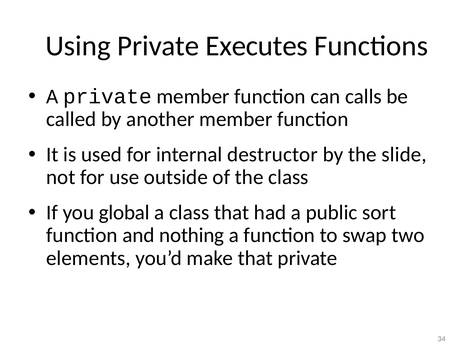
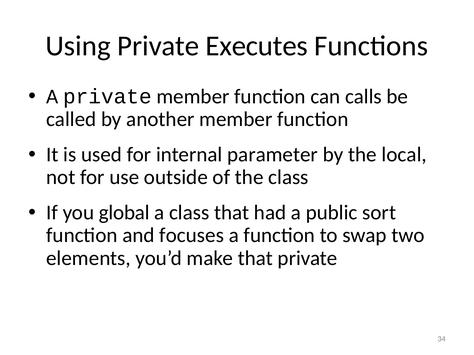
destructor: destructor -> parameter (273, 155)
slide: slide -> local (404, 155)
nothing: nothing -> focuses (192, 236)
